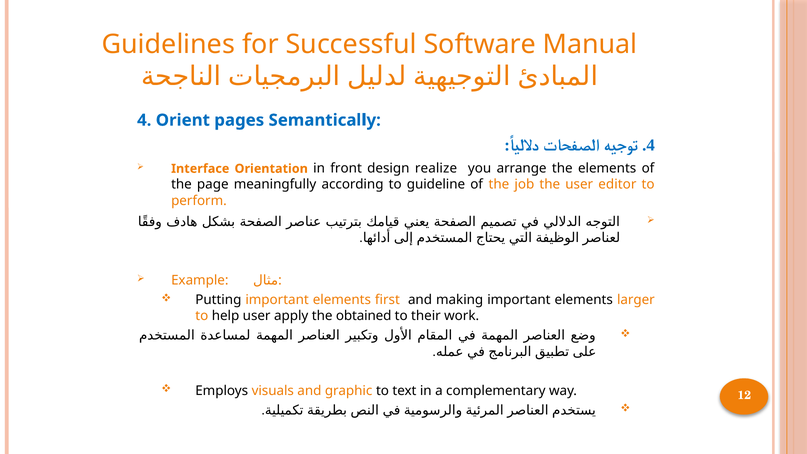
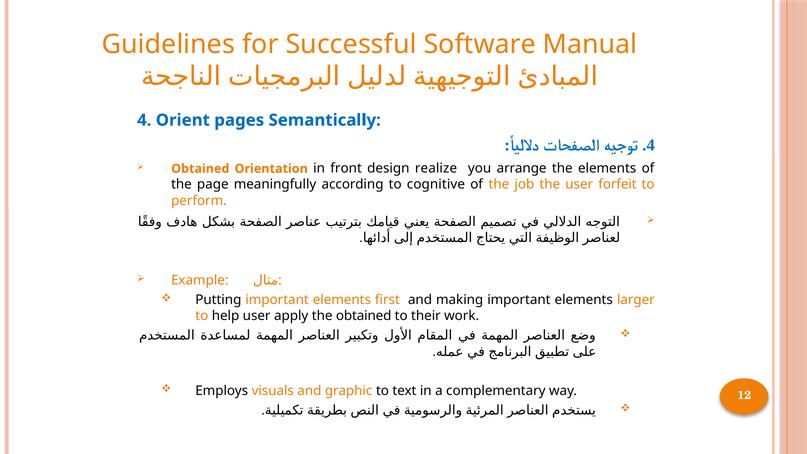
Interface: Interface -> Obtained (200, 169)
guideline: guideline -> cognitive (436, 185)
editor: editor -> forfeit (617, 185)
